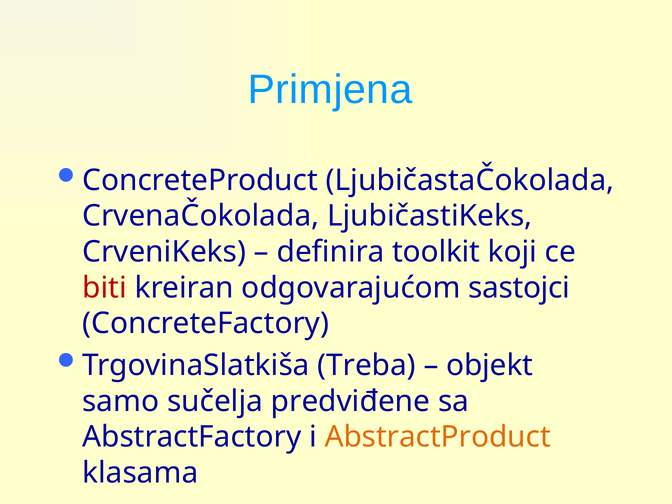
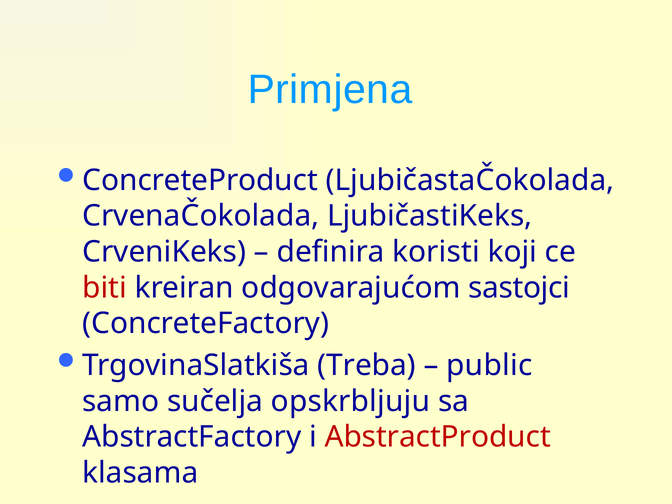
toolkit: toolkit -> koristi (436, 252)
objekt: objekt -> public (489, 365)
predviđene: predviđene -> opskrbljuju (350, 401)
AbstractProduct colour: orange -> red (438, 437)
